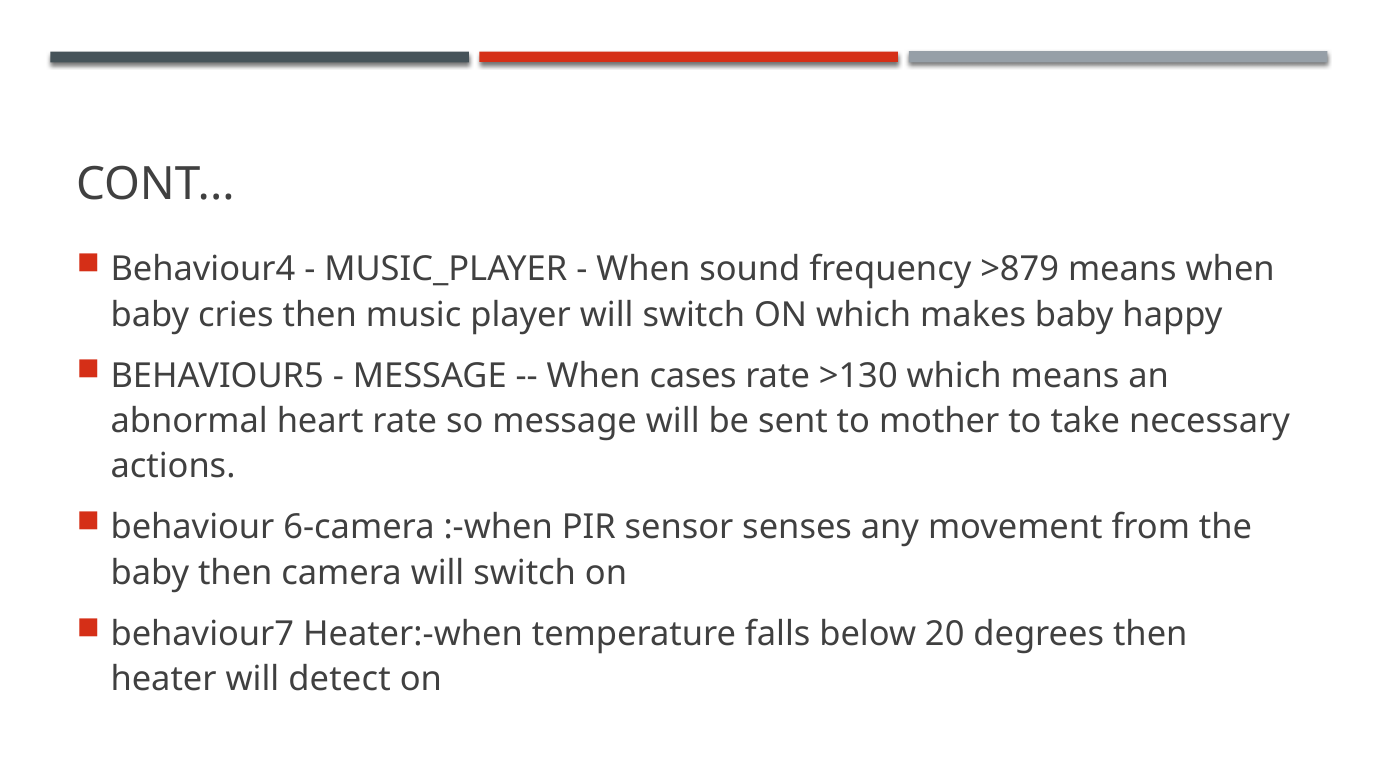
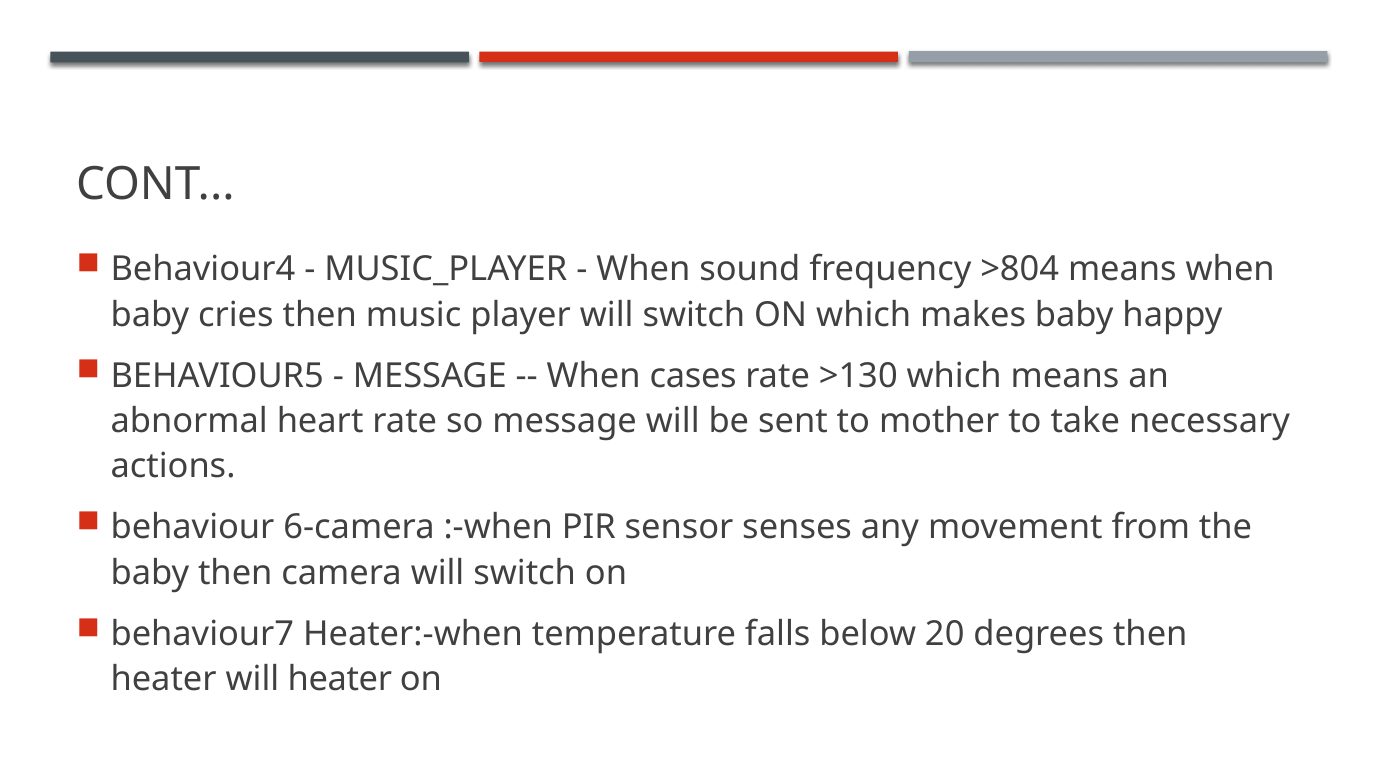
>879: >879 -> >804 (1020, 269)
will detect: detect -> heater (340, 679)
